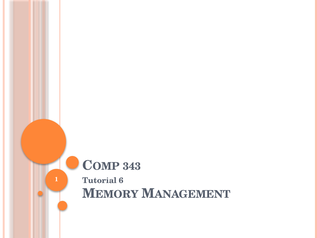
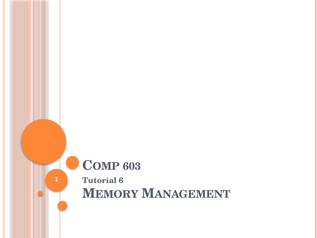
343: 343 -> 603 (132, 166)
